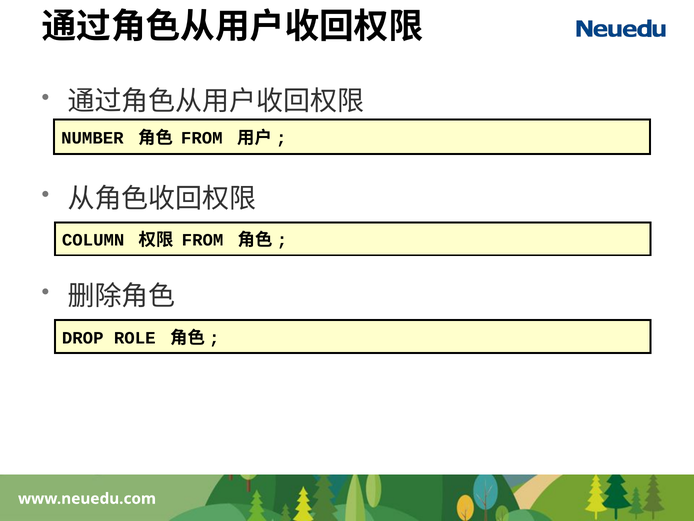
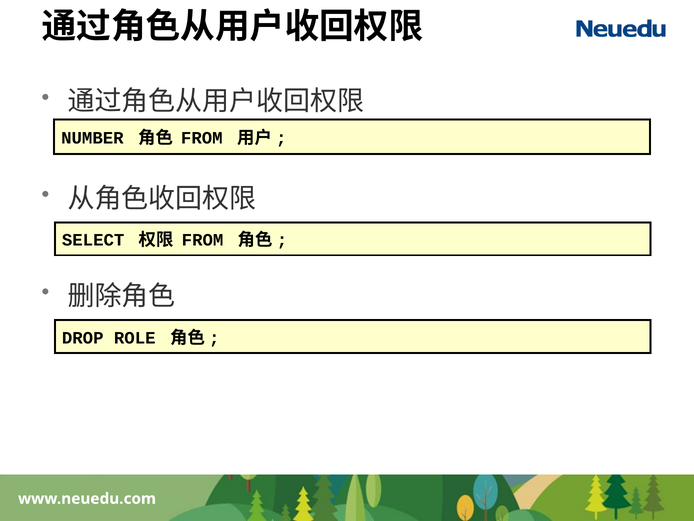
COLUMN: COLUMN -> SELECT (93, 240)
